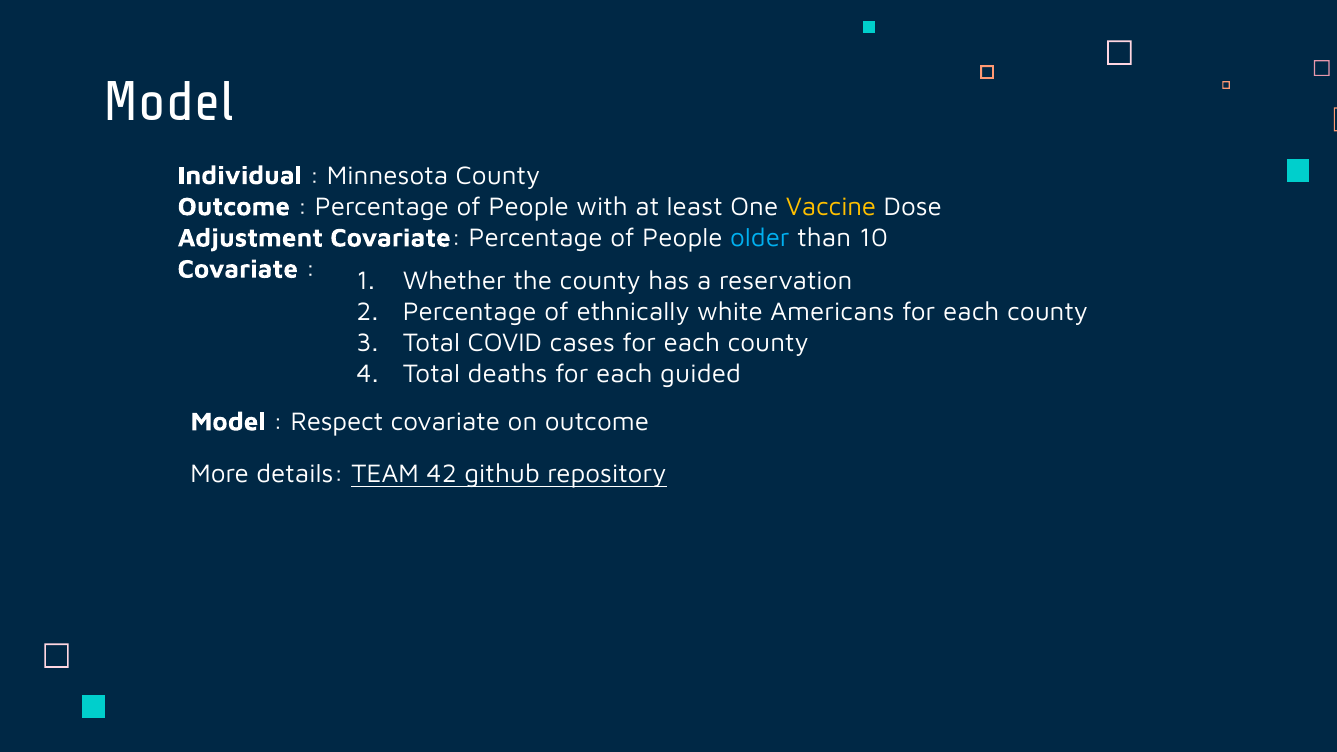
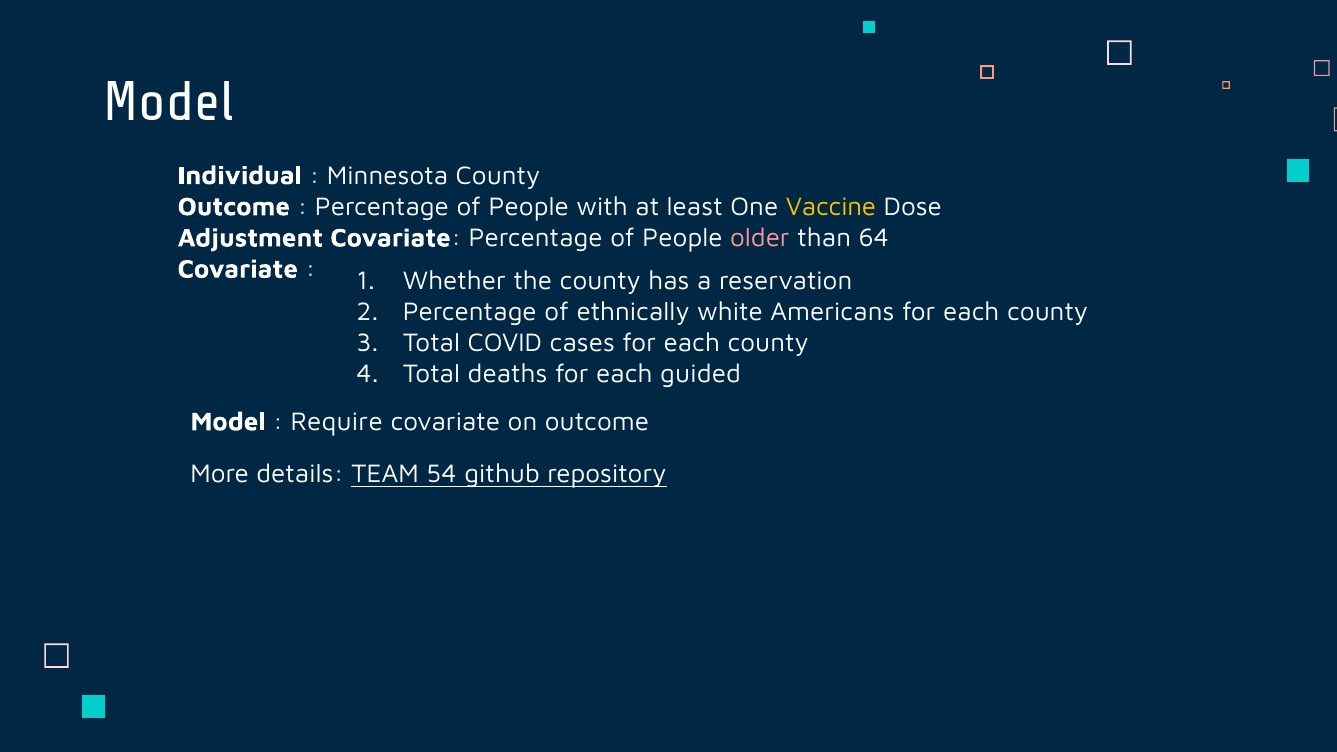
older colour: light blue -> pink (760, 238)
10: 10 -> 64 (874, 238)
Respect: Respect -> Require (337, 422)
42: 42 -> 54 (442, 474)
